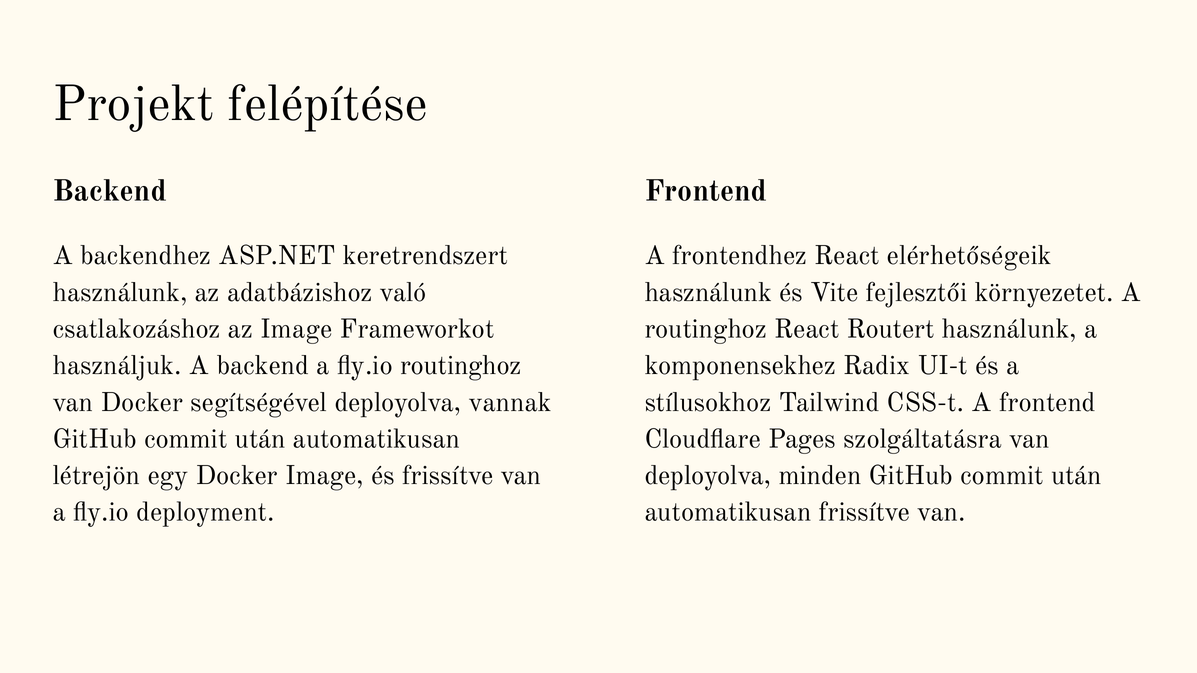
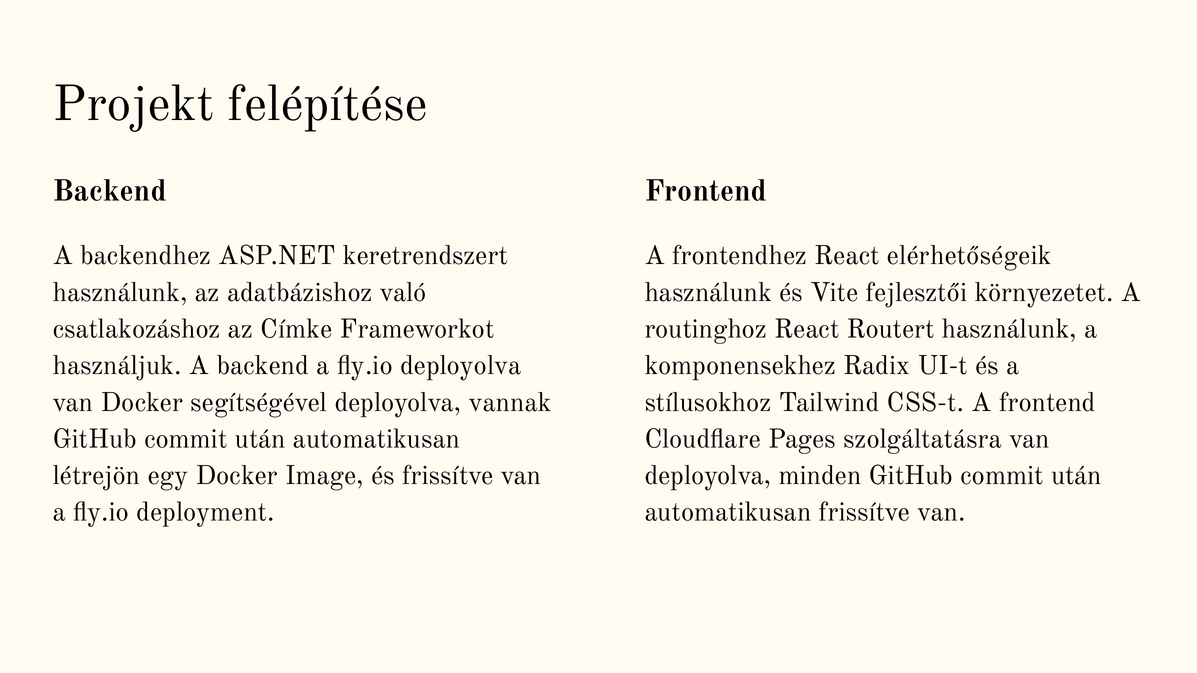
az Image: Image -> Címke (296, 329)
fly.io routinghoz: routinghoz -> deployolva (461, 366)
